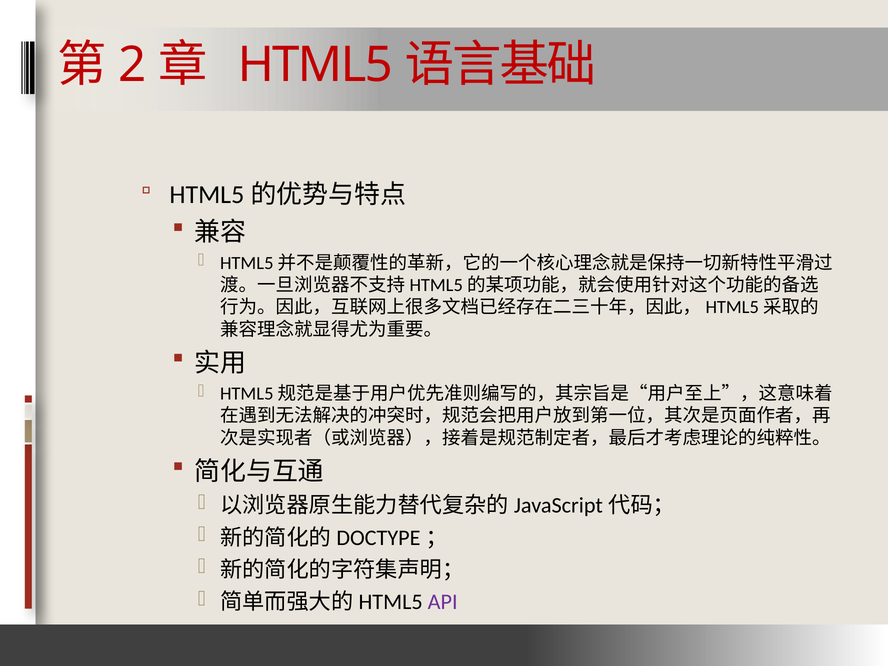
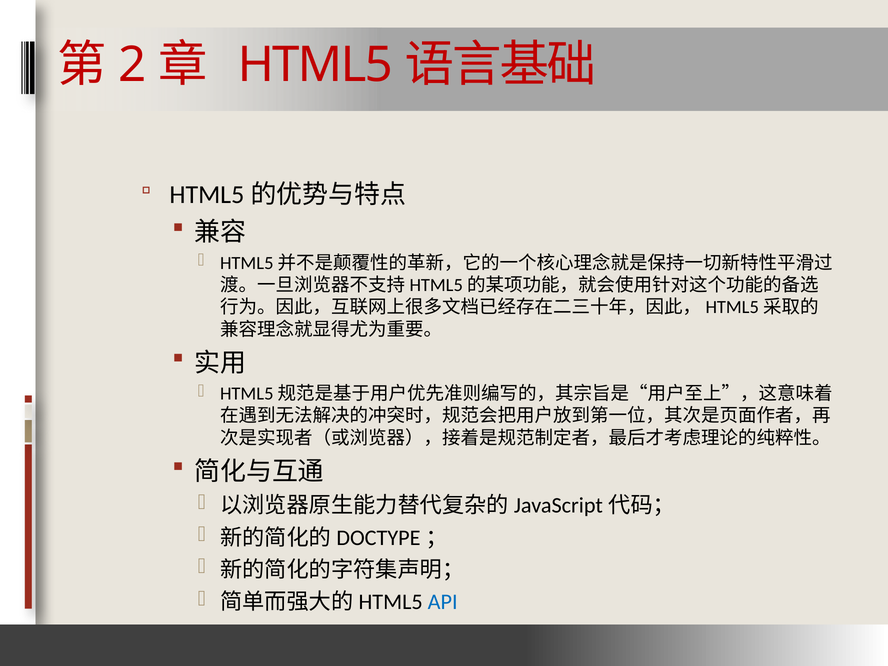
API colour: purple -> blue (443, 602)
